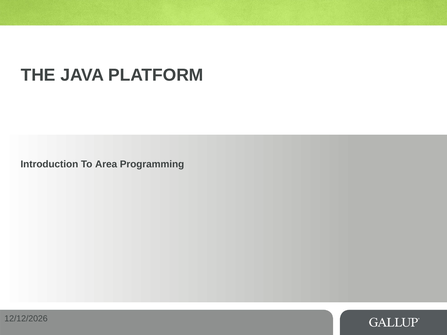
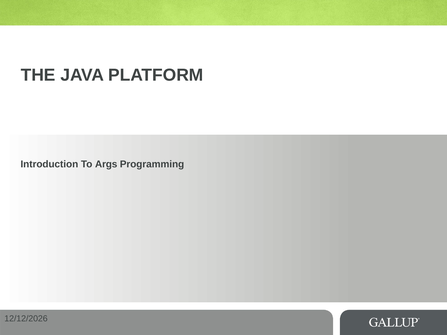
Area: Area -> Args (106, 164)
